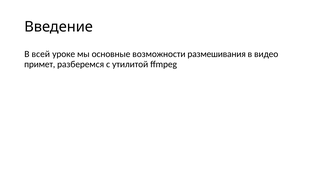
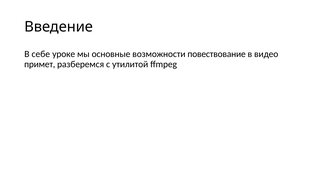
всей: всей -> себе (41, 54)
размешивания: размешивания -> повествование (217, 54)
